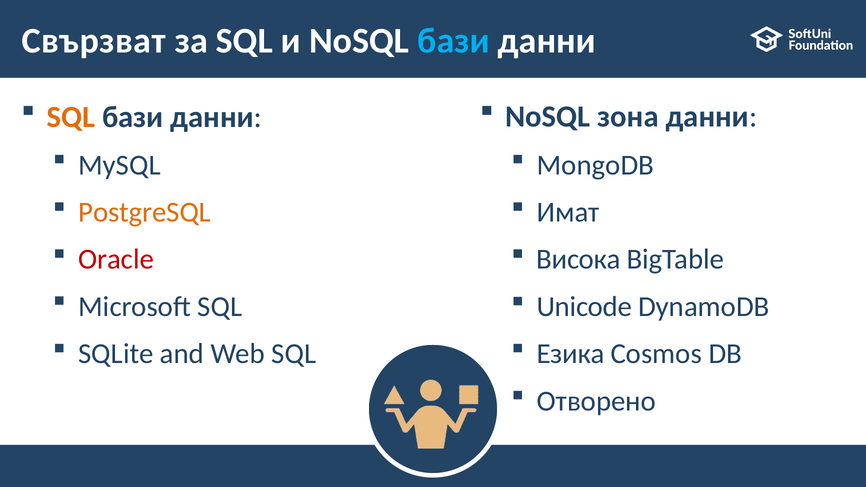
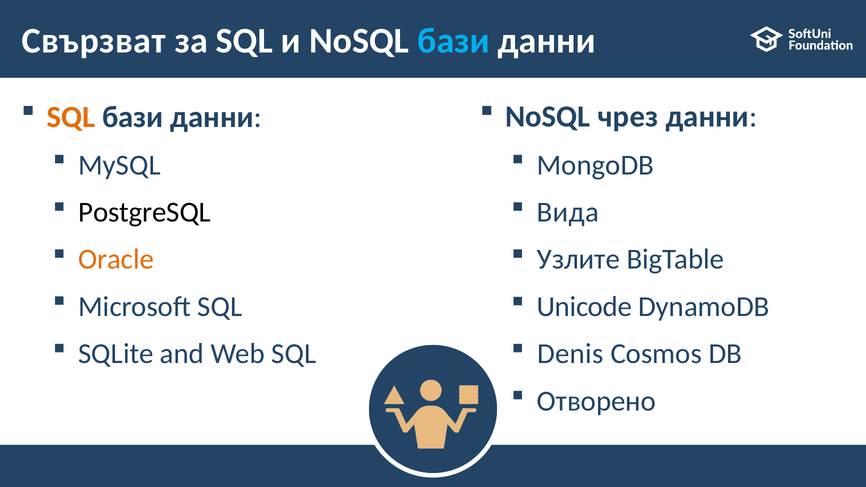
зона: зона -> чрез (628, 117)
PostgreSQL colour: orange -> black (145, 212)
Имат: Имат -> Вида (568, 212)
Oracle colour: red -> orange (116, 259)
Висока: Висока -> Узлите (578, 260)
Езика: Езика -> Denis (570, 354)
